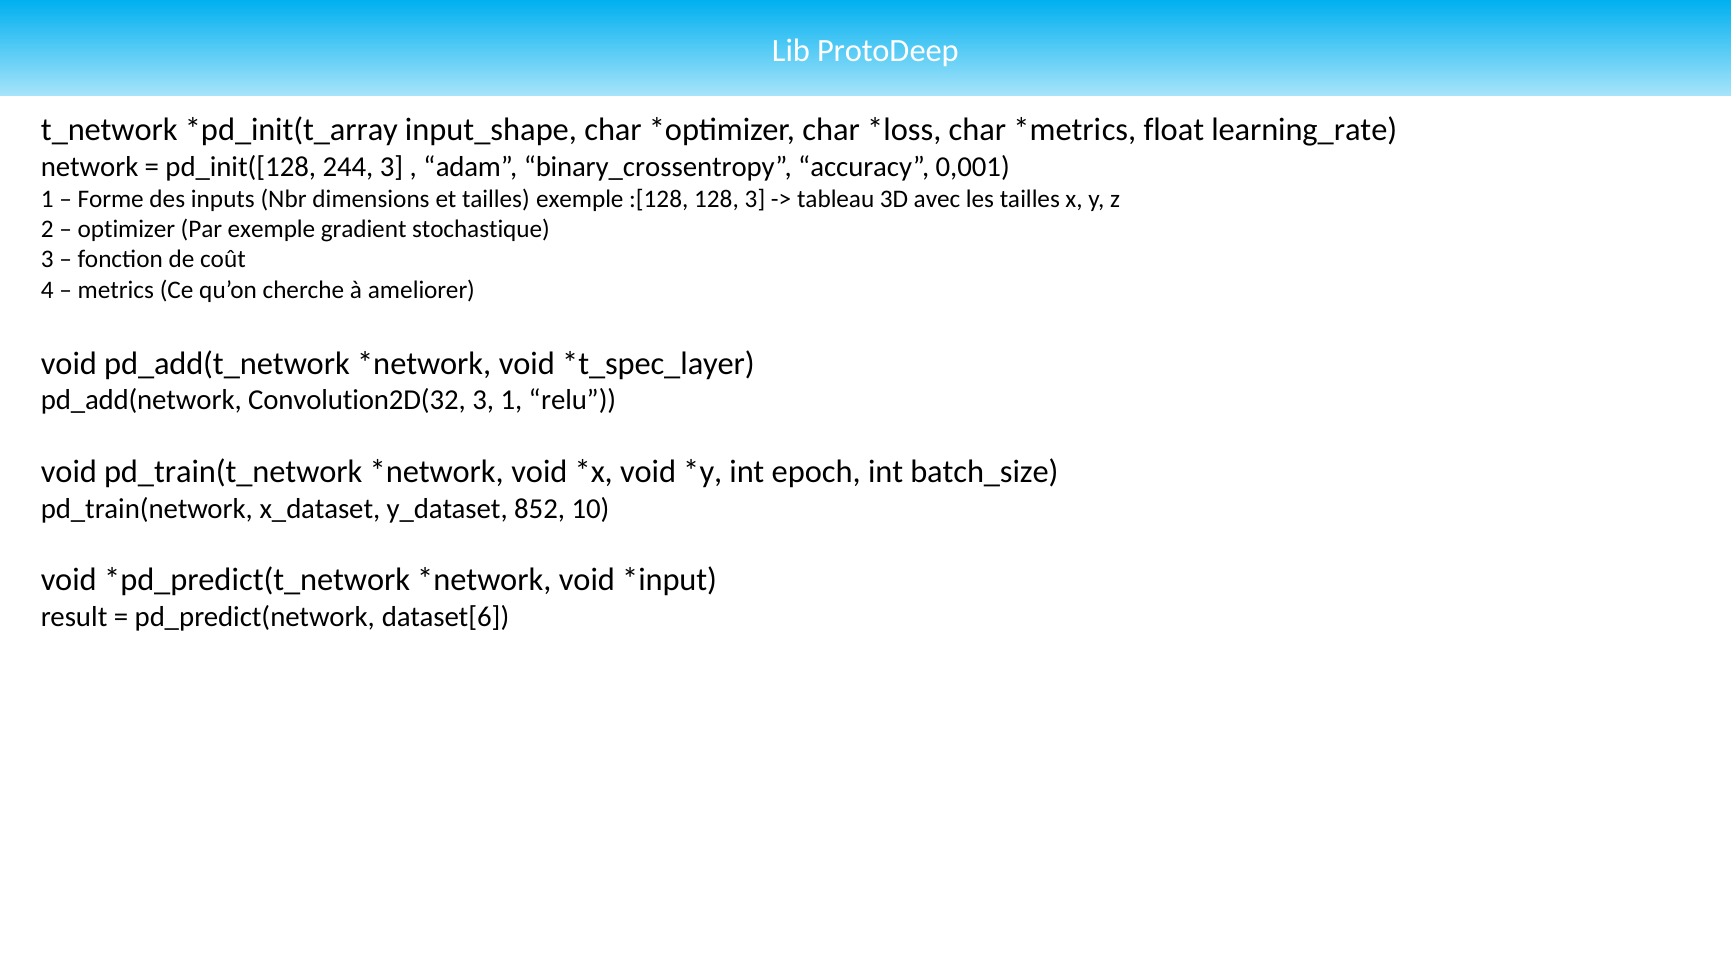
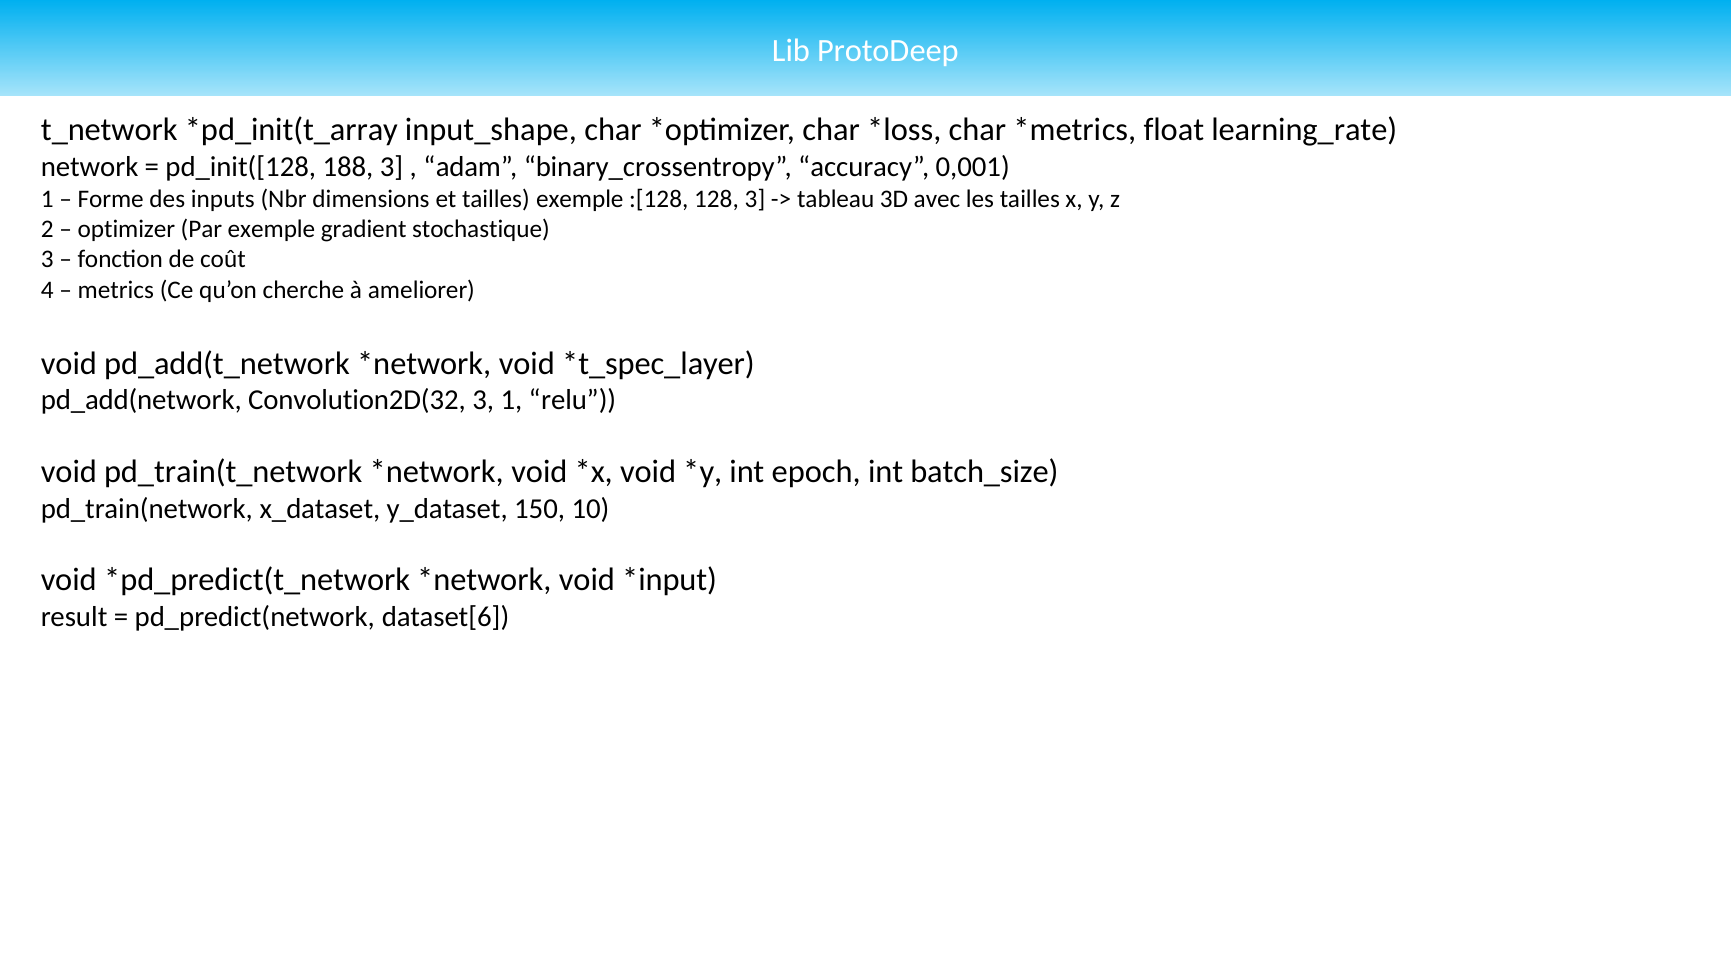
244: 244 -> 188 (348, 166)
852: 852 -> 150 (540, 508)
